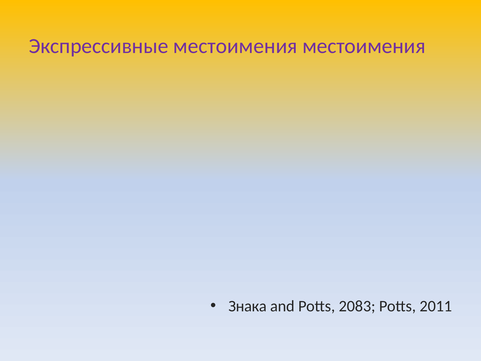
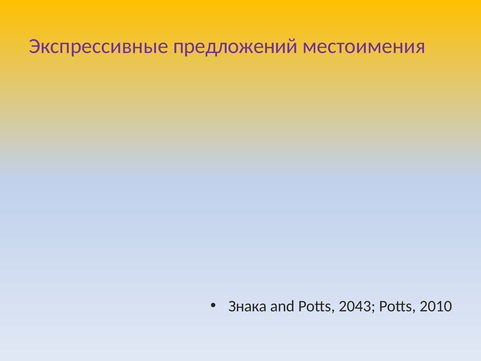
Экспрессивные местоимения: местоимения -> предложений (235, 46)
2083: 2083 -> 2043 (357, 306)
2011: 2011 -> 2010 (436, 306)
